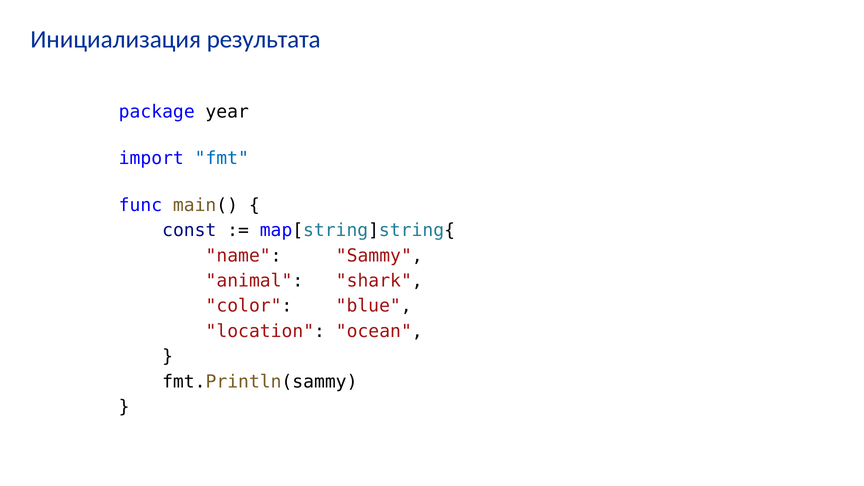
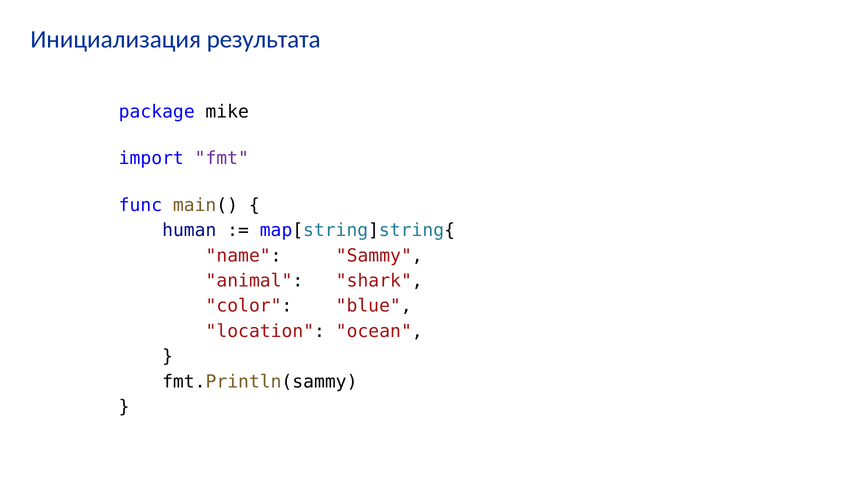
year: year -> mike (227, 112)
fmt colour: blue -> purple (222, 158)
const: const -> human (189, 230)
